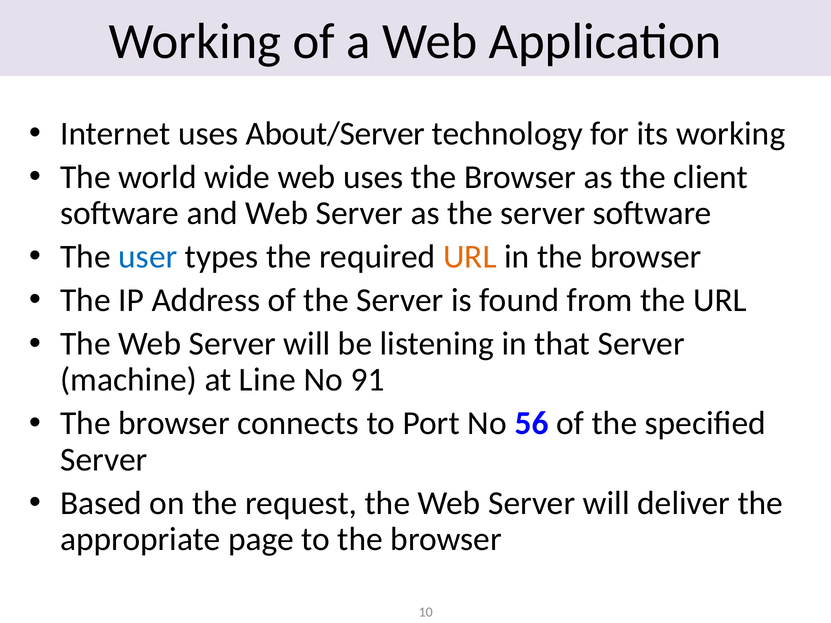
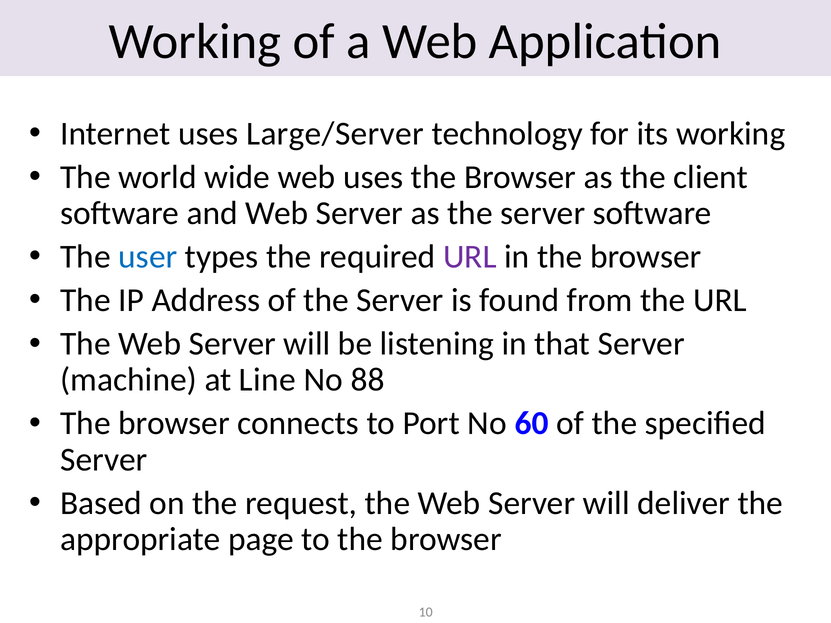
About/Server: About/Server -> Large/Server (335, 134)
URL colour: orange -> purple (470, 257)
91: 91 -> 88 (368, 380)
56: 56 -> 60 (532, 424)
